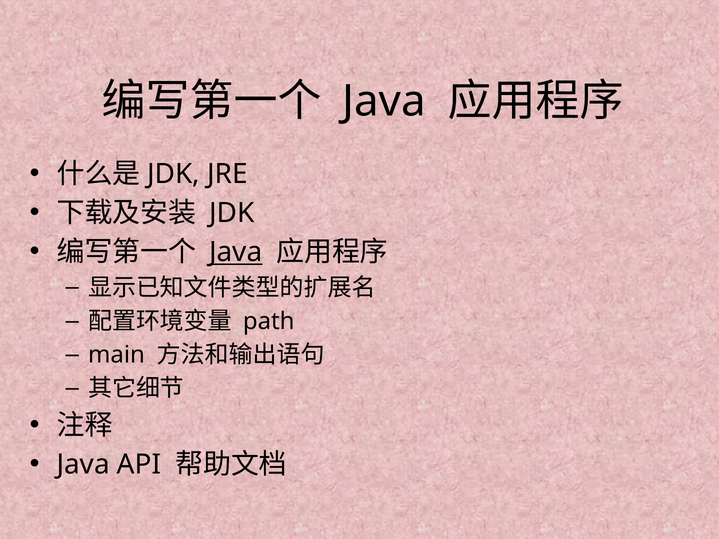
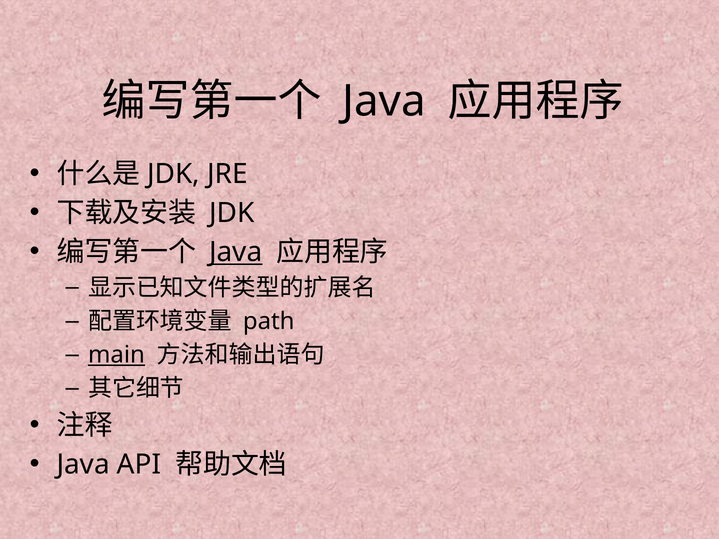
main underline: none -> present (116, 355)
